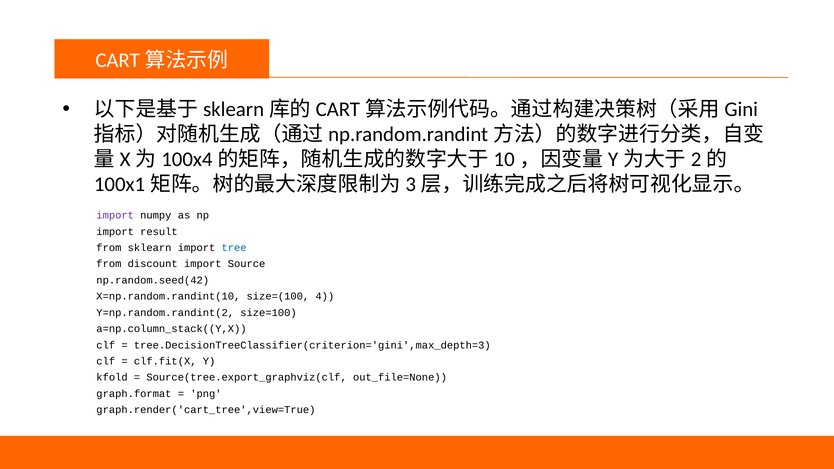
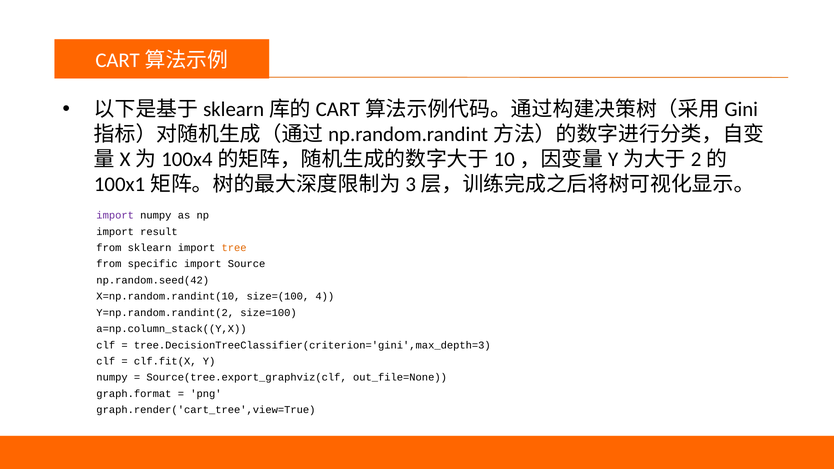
tree colour: blue -> orange (234, 248)
discount: discount -> specific (153, 264)
kfold: kfold -> numpy (112, 378)
